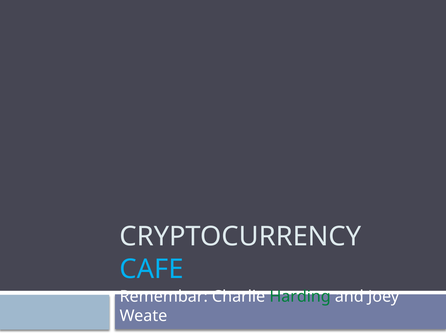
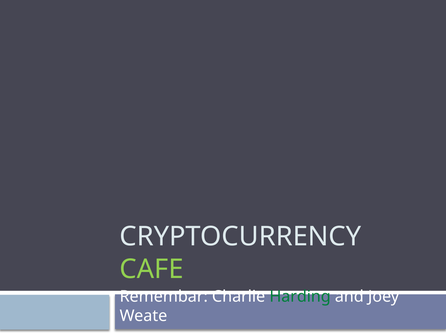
CAFE colour: light blue -> light green (152, 270)
